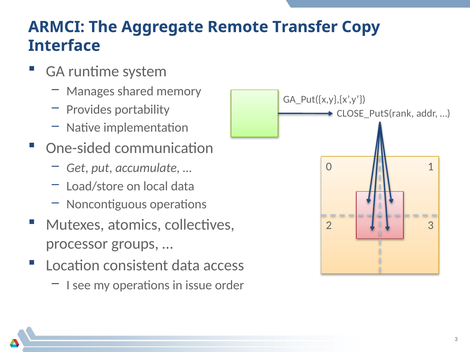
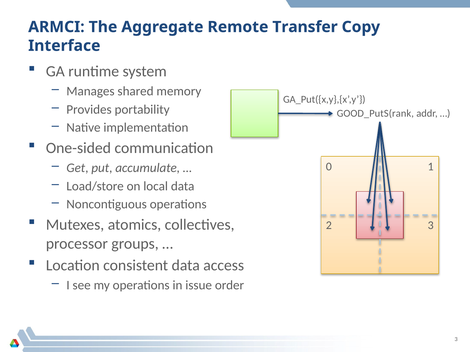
CLOSE_PutS(rank: CLOSE_PutS(rank -> GOOD_PutS(rank (375, 113)
